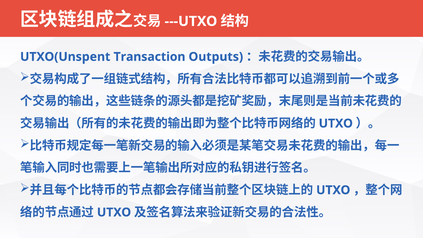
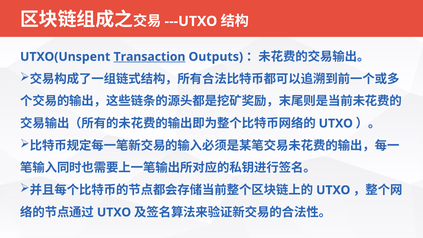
Transaction underline: none -> present (150, 57)
